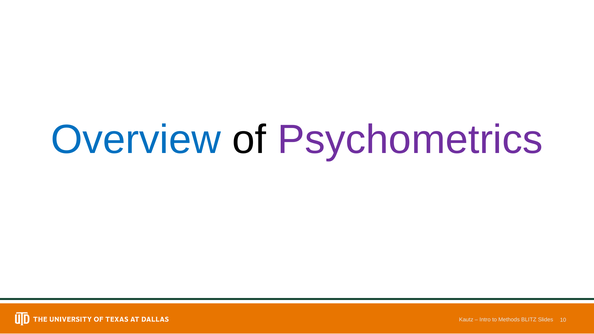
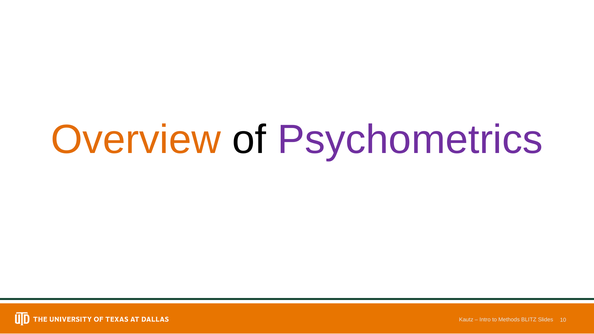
Overview colour: blue -> orange (136, 140)
